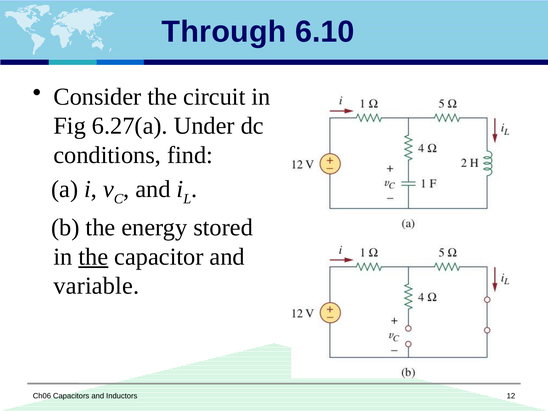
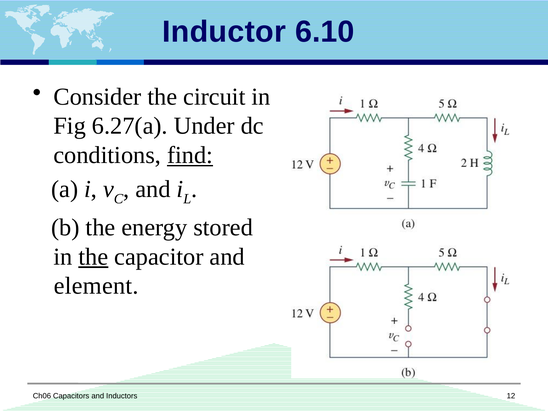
Through: Through -> Inductor (224, 32)
find underline: none -> present (190, 155)
variable: variable -> element (96, 286)
